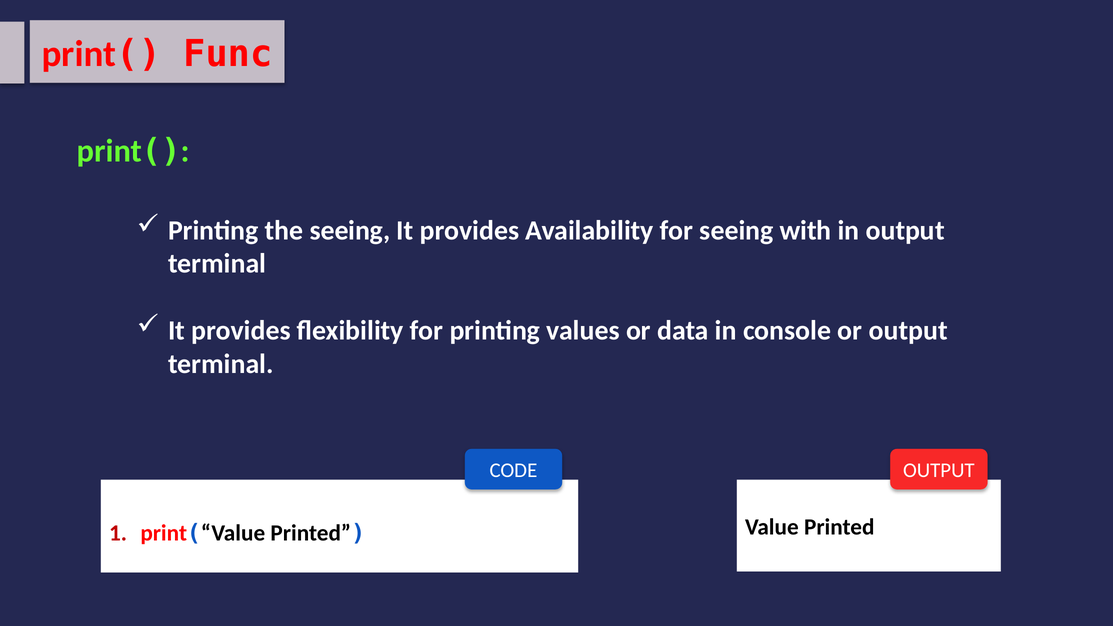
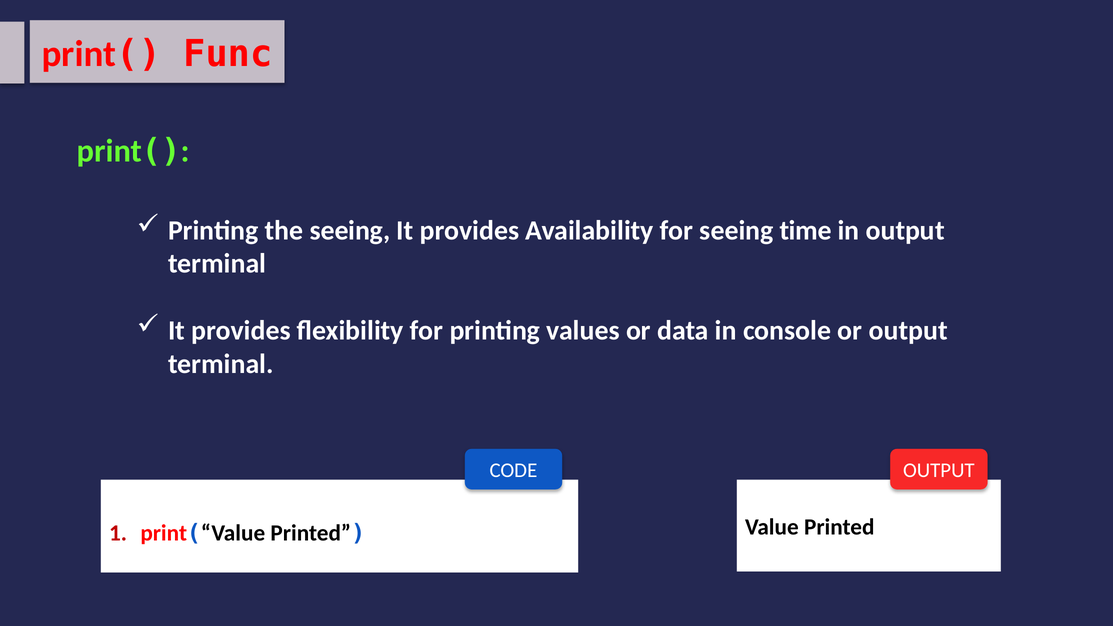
with: with -> time (806, 230)
